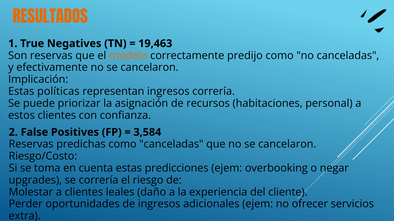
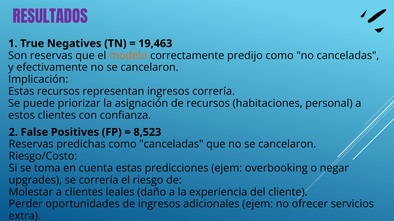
RESULTADOS colour: orange -> purple (50, 18)
Estas políticas: políticas -> recursos (58, 92)
3,584: 3,584 -> 8,523 (147, 133)
